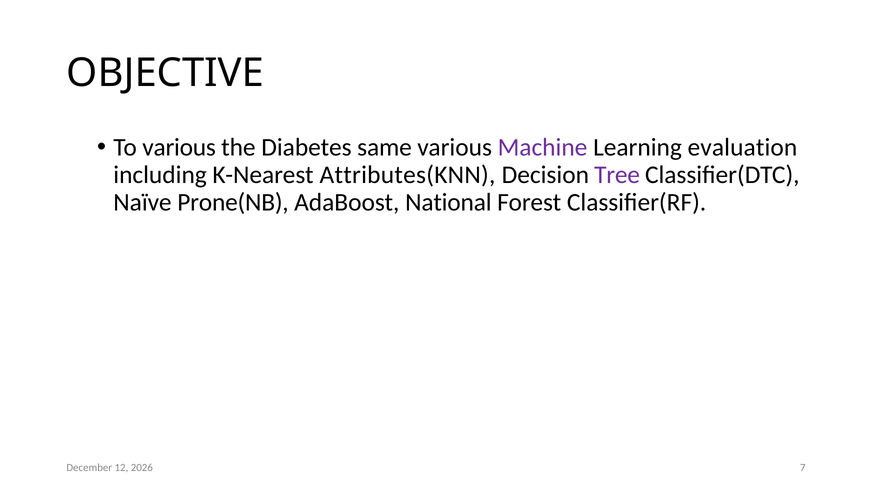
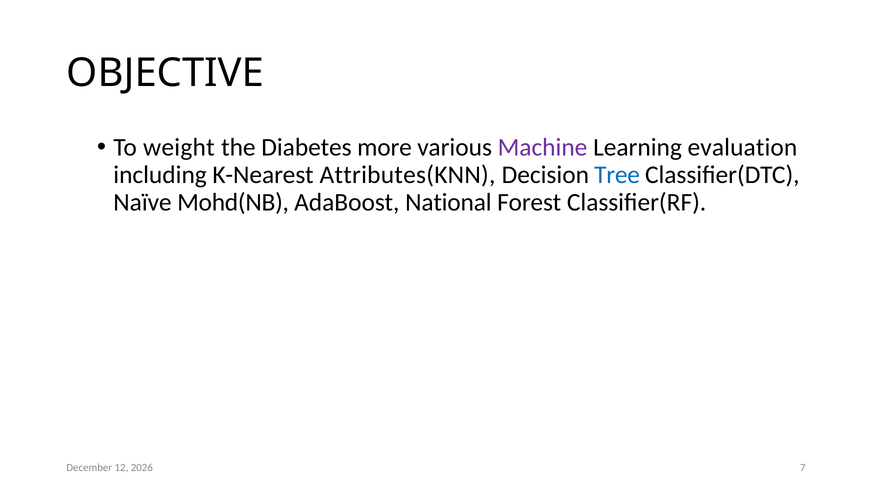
To various: various -> weight (179, 147)
same: same -> more (385, 147)
Tree colour: purple -> blue (617, 175)
Prone(NB: Prone(NB -> Mohd(NB (233, 202)
